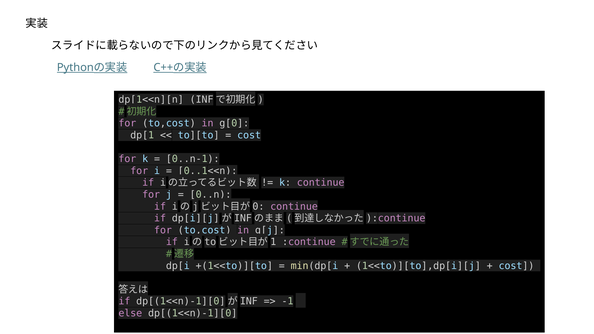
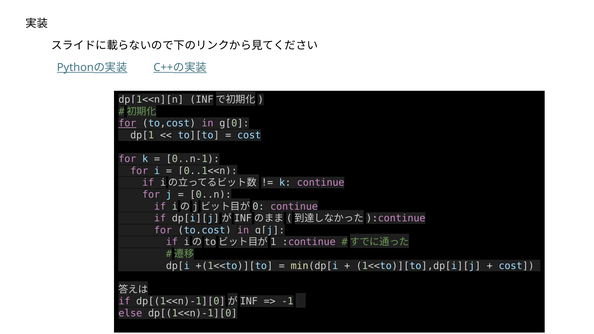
for underline: none -> present (127, 123)
